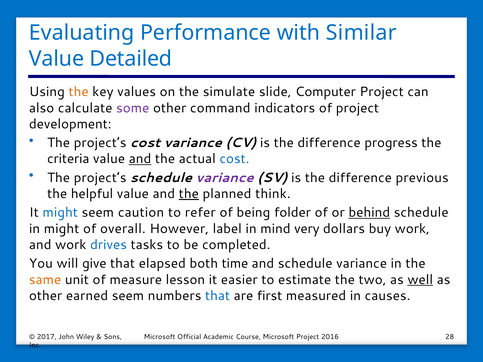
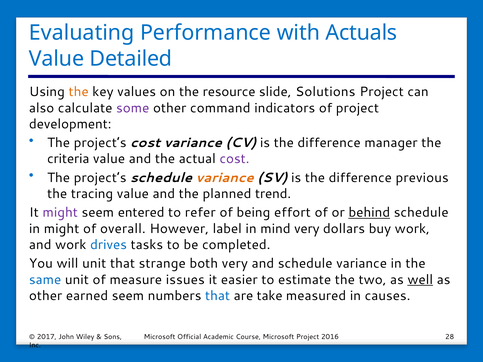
Similar: Similar -> Actuals (361, 33)
simulate: simulate -> resource (229, 92)
Computer: Computer -> Solutions (325, 92)
progress: progress -> manager (391, 143)
and underline: present -> none (140, 159)
cost colour: blue -> purple (234, 159)
variance colour: purple -> orange (225, 178)
helpful: helpful -> tracing (92, 194)
the underline: present -> none (189, 194)
think: think -> trend (273, 194)
might colour: blue -> purple (60, 213)
caution: caution -> entered (141, 213)
folder: folder -> effort (292, 213)
will give: give -> unit (94, 264)
elapsed: elapsed -> strange (162, 264)
both time: time -> very (235, 264)
same colour: orange -> blue (45, 280)
lesson: lesson -> issues (185, 280)
first: first -> take (270, 296)
